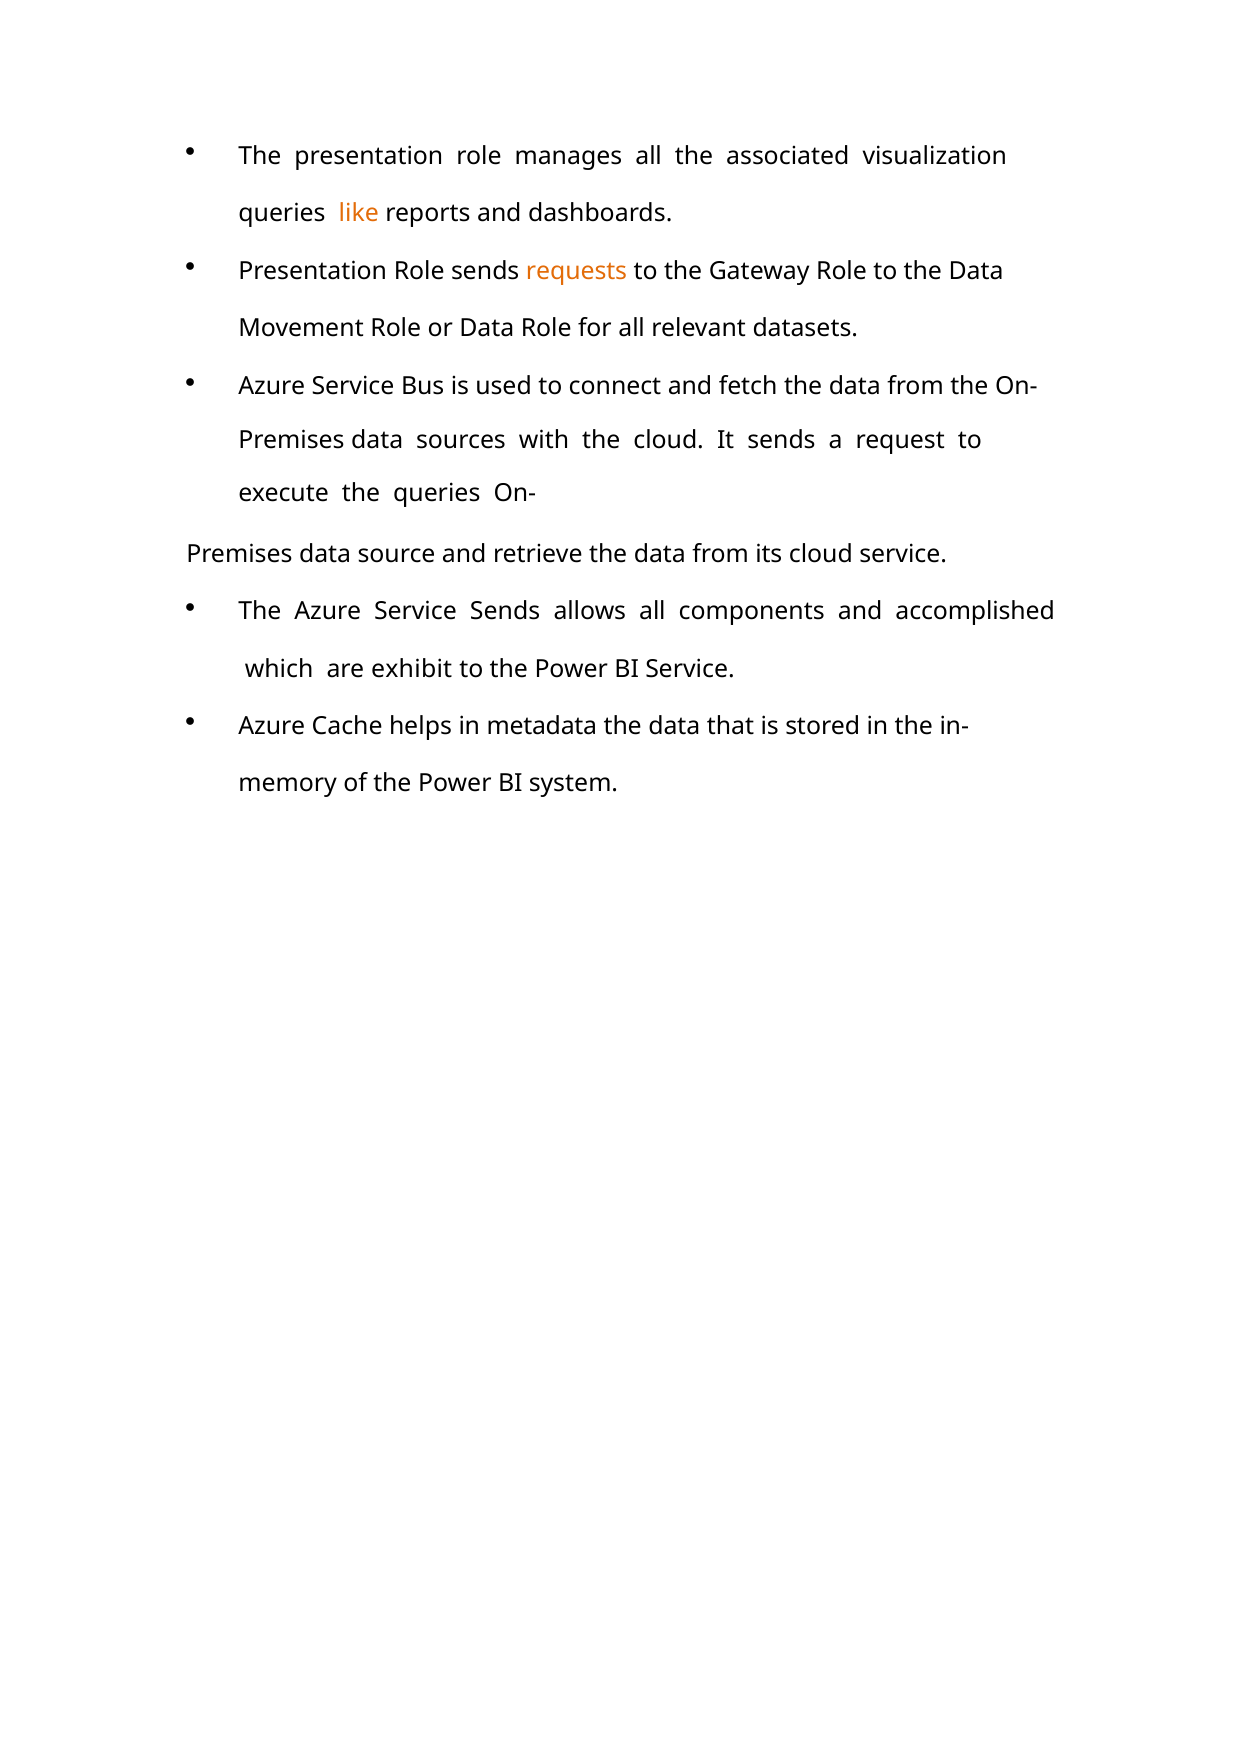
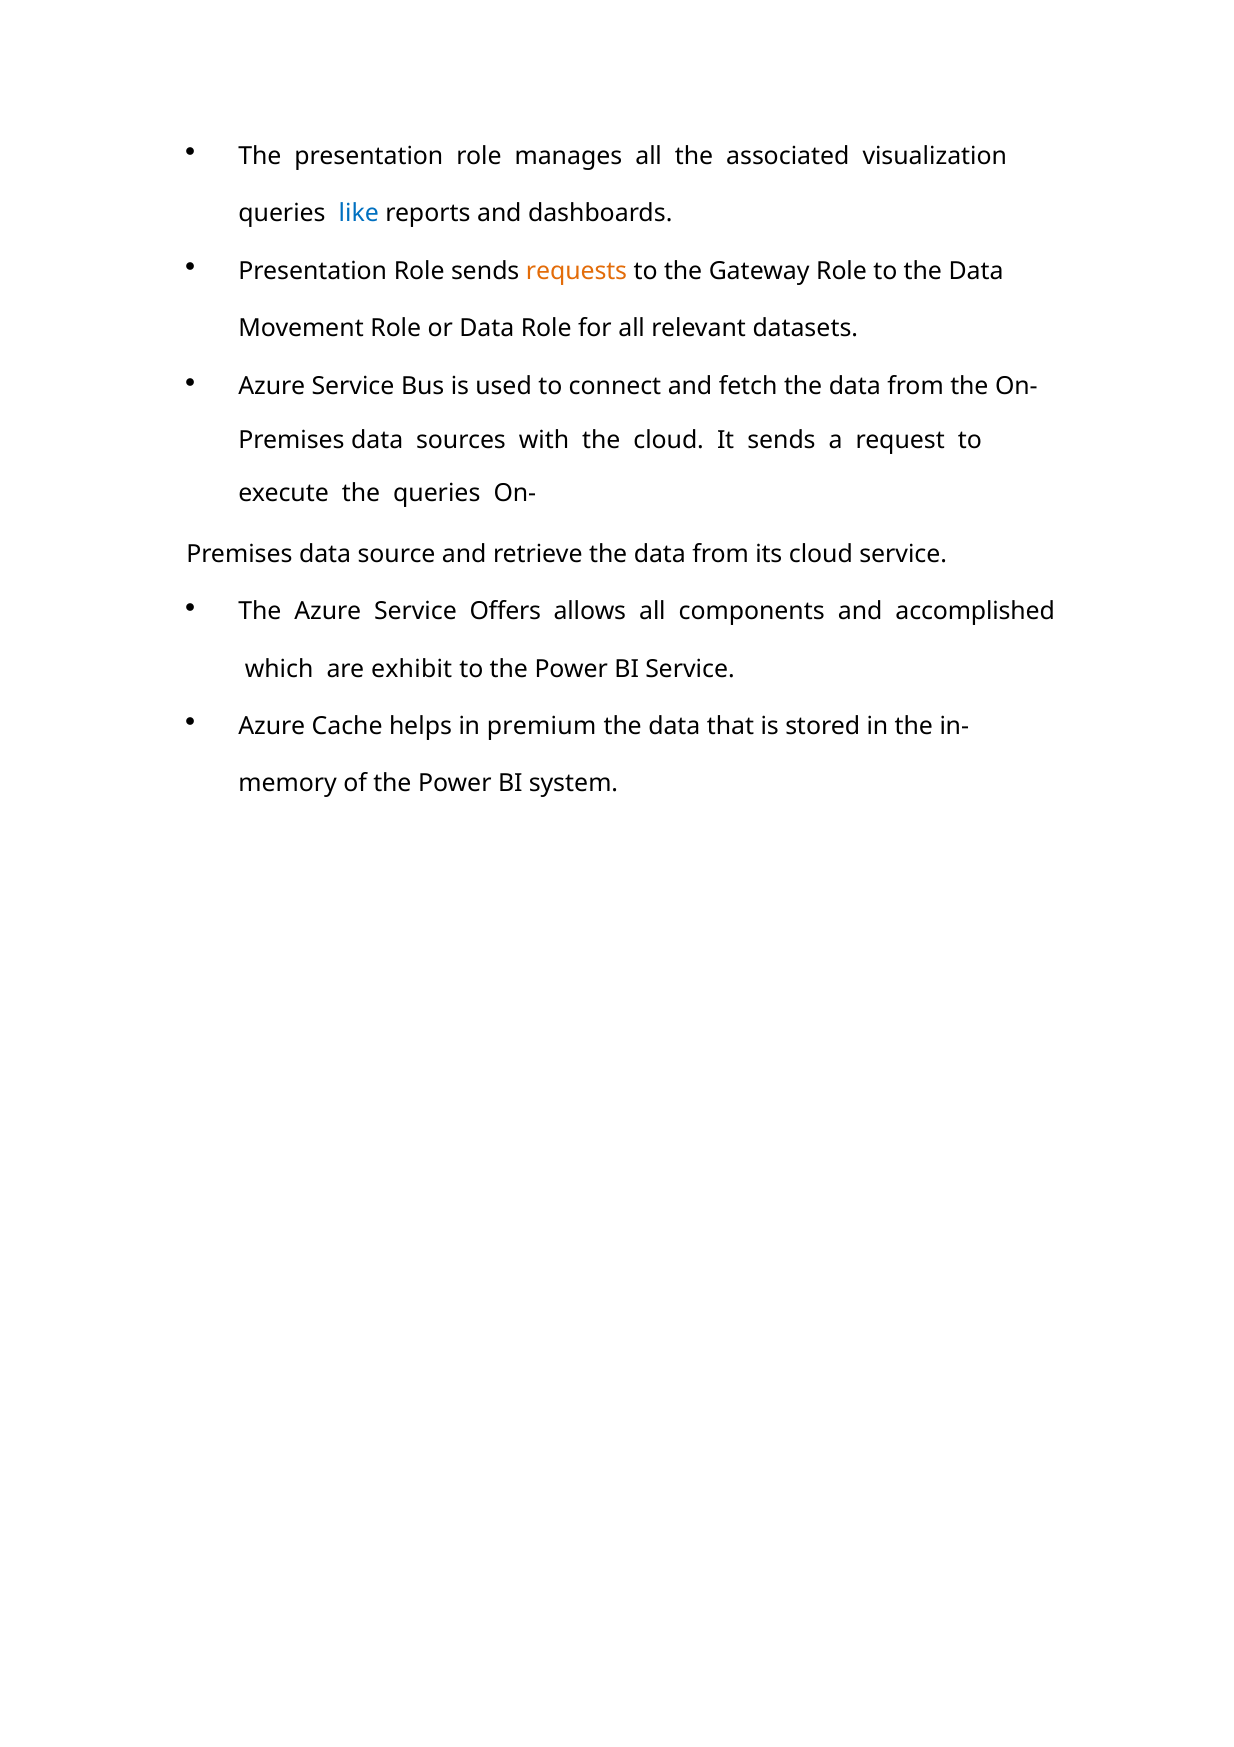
like colour: orange -> blue (359, 214)
Service Sends: Sends -> Offers (505, 612)
metadata: metadata -> premium (542, 726)
